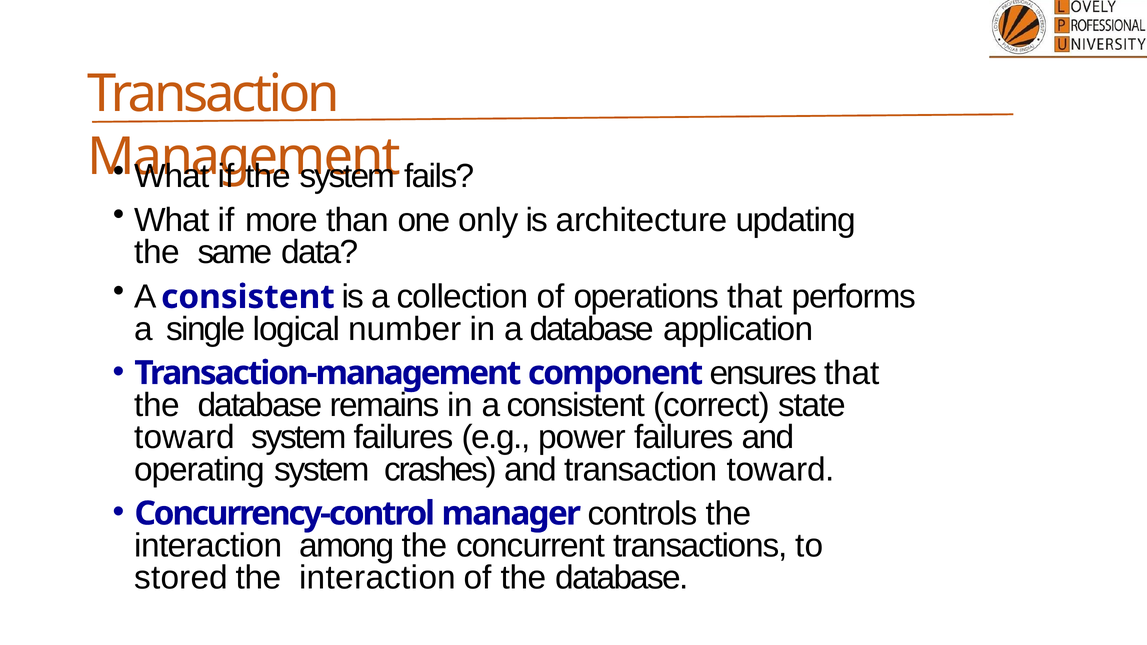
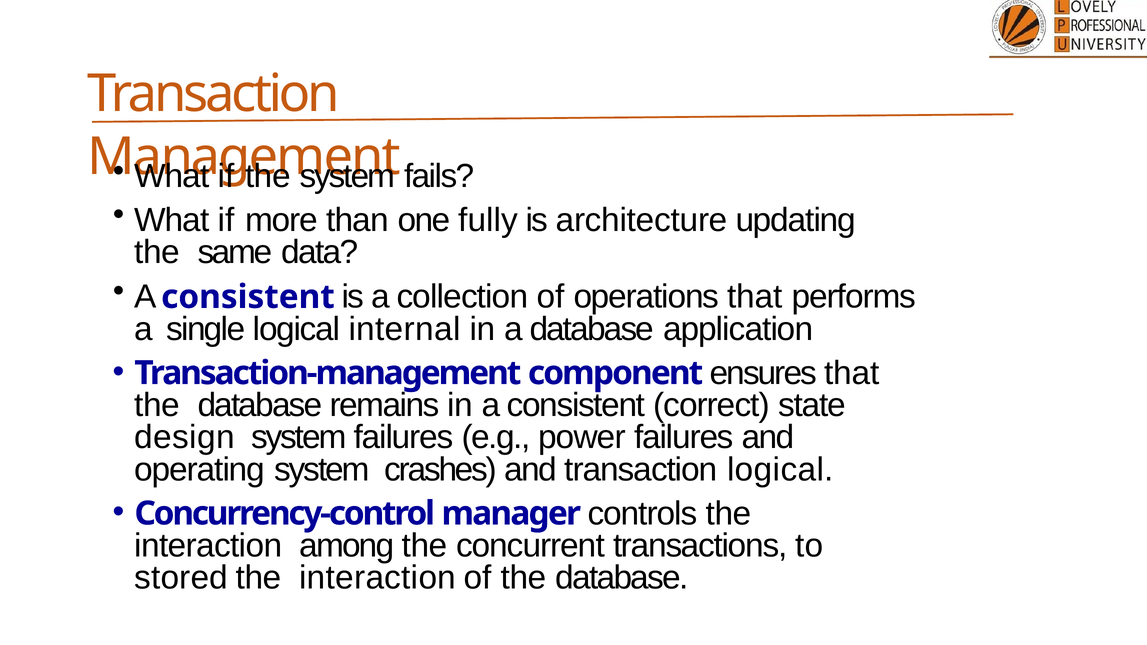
only: only -> fully (488, 220)
number: number -> internal (405, 329)
toward: toward -> design (185, 437)
transaction toward: toward -> logical (780, 470)
